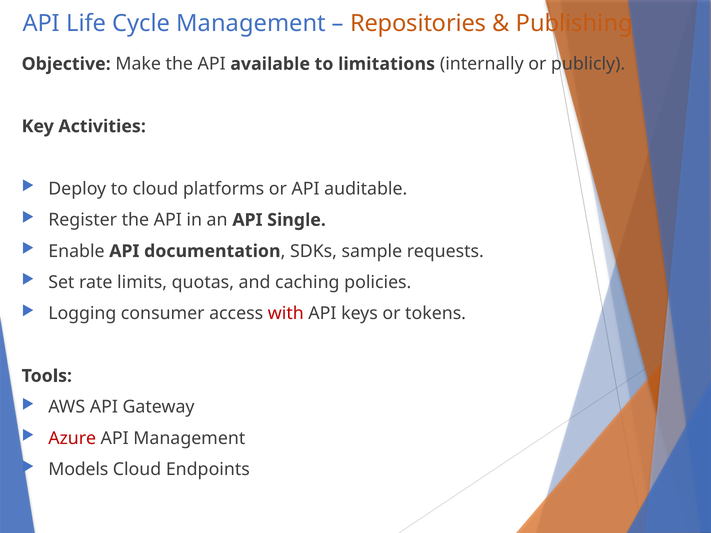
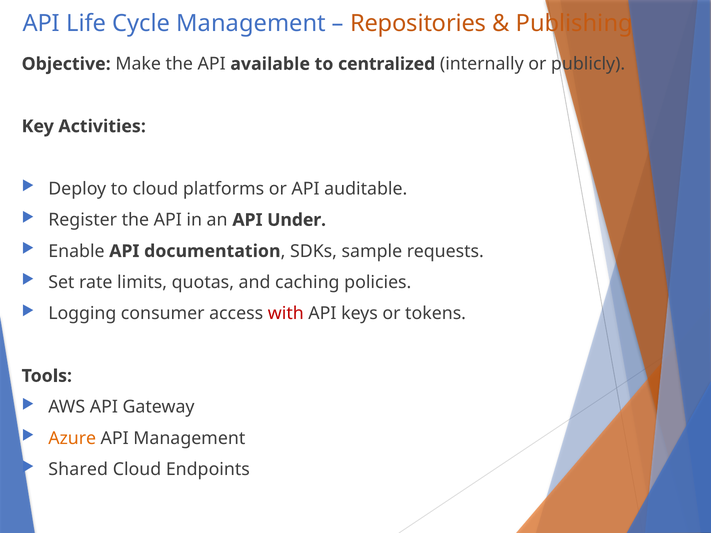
limitations: limitations -> centralized (387, 64)
Single: Single -> Under (297, 220)
Azure colour: red -> orange (72, 439)
Models: Models -> Shared (78, 470)
